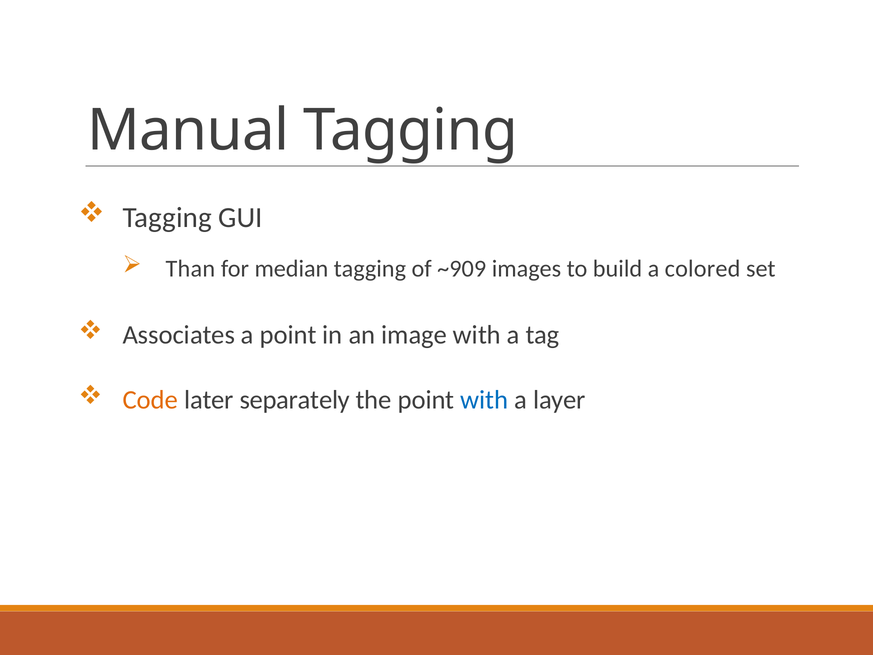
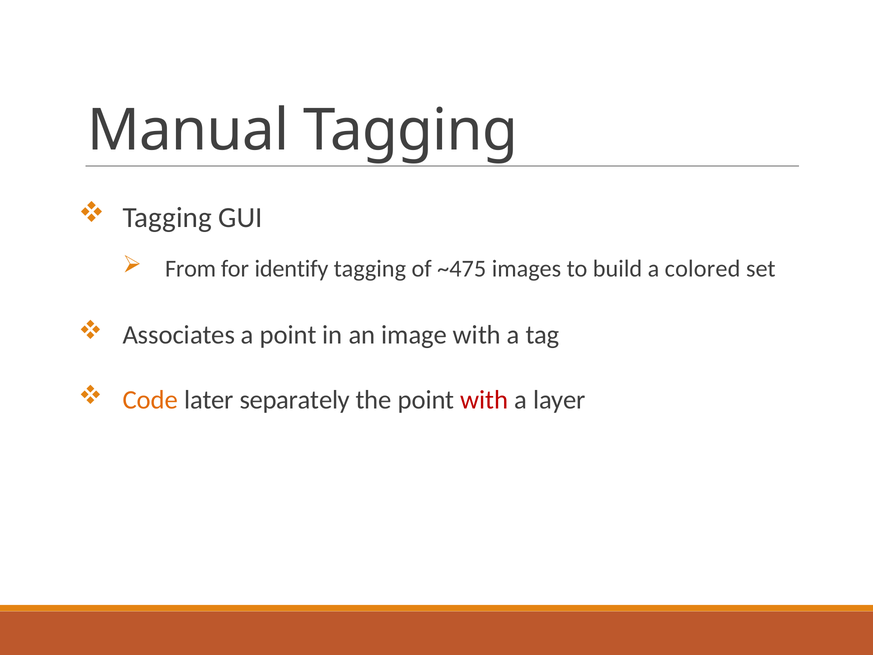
Than: Than -> From (191, 269)
median: median -> identify (291, 269)
~909: ~909 -> ~475 (462, 269)
with colour: blue -> red (484, 400)
